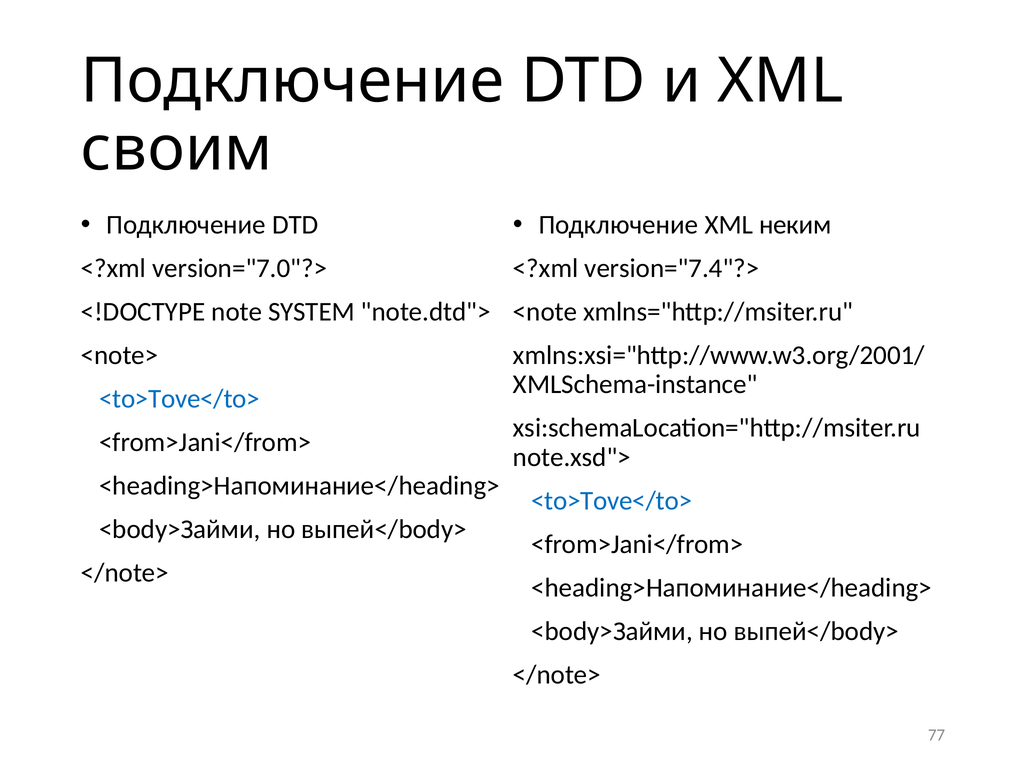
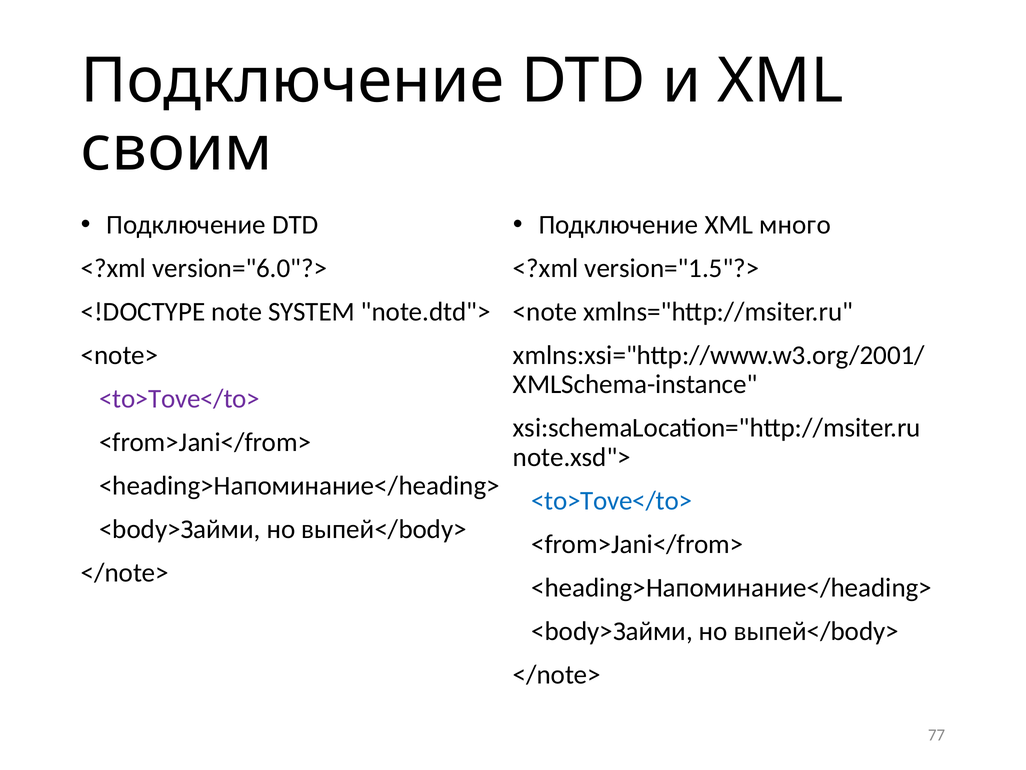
неким: неким -> много (795, 224)
version="7.0"?>: version="7.0"?> -> version="6.0"?> (240, 268)
version="7.4"?>: version="7.4"?> -> version="1.5"?> (672, 268)
<to>Tove</to> colour: blue -> purple (179, 398)
